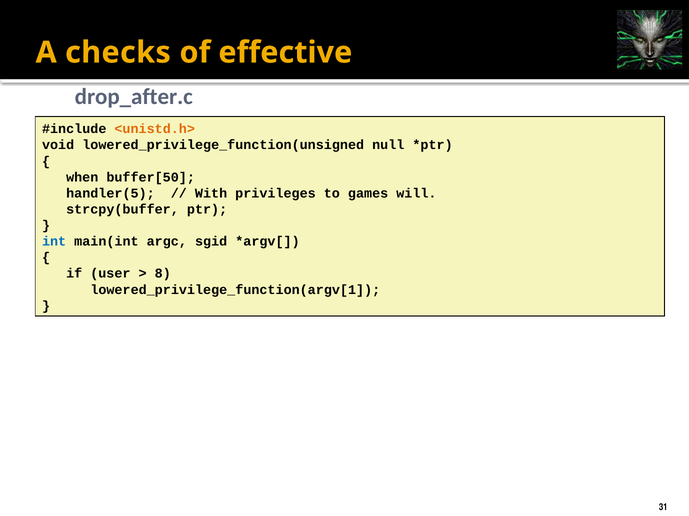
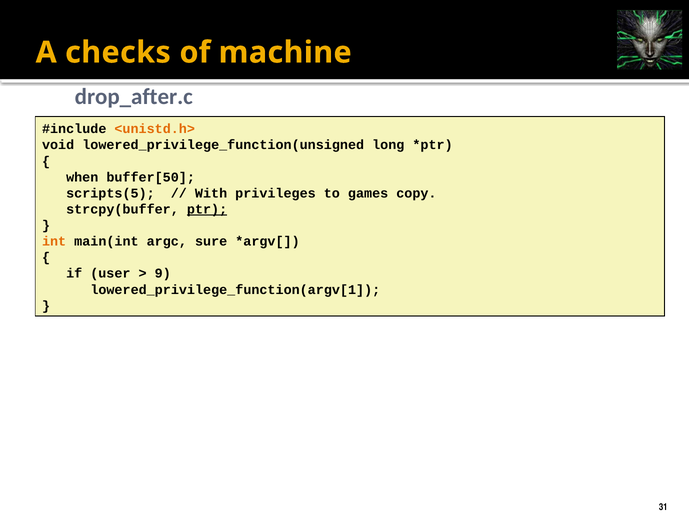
effective: effective -> machine (285, 53)
null: null -> long (388, 145)
handler(5: handler(5 -> scripts(5 (110, 194)
will: will -> copy (416, 194)
ptr underline: none -> present (207, 210)
int colour: blue -> orange (54, 242)
sgid: sgid -> sure (211, 242)
8: 8 -> 9 (163, 274)
